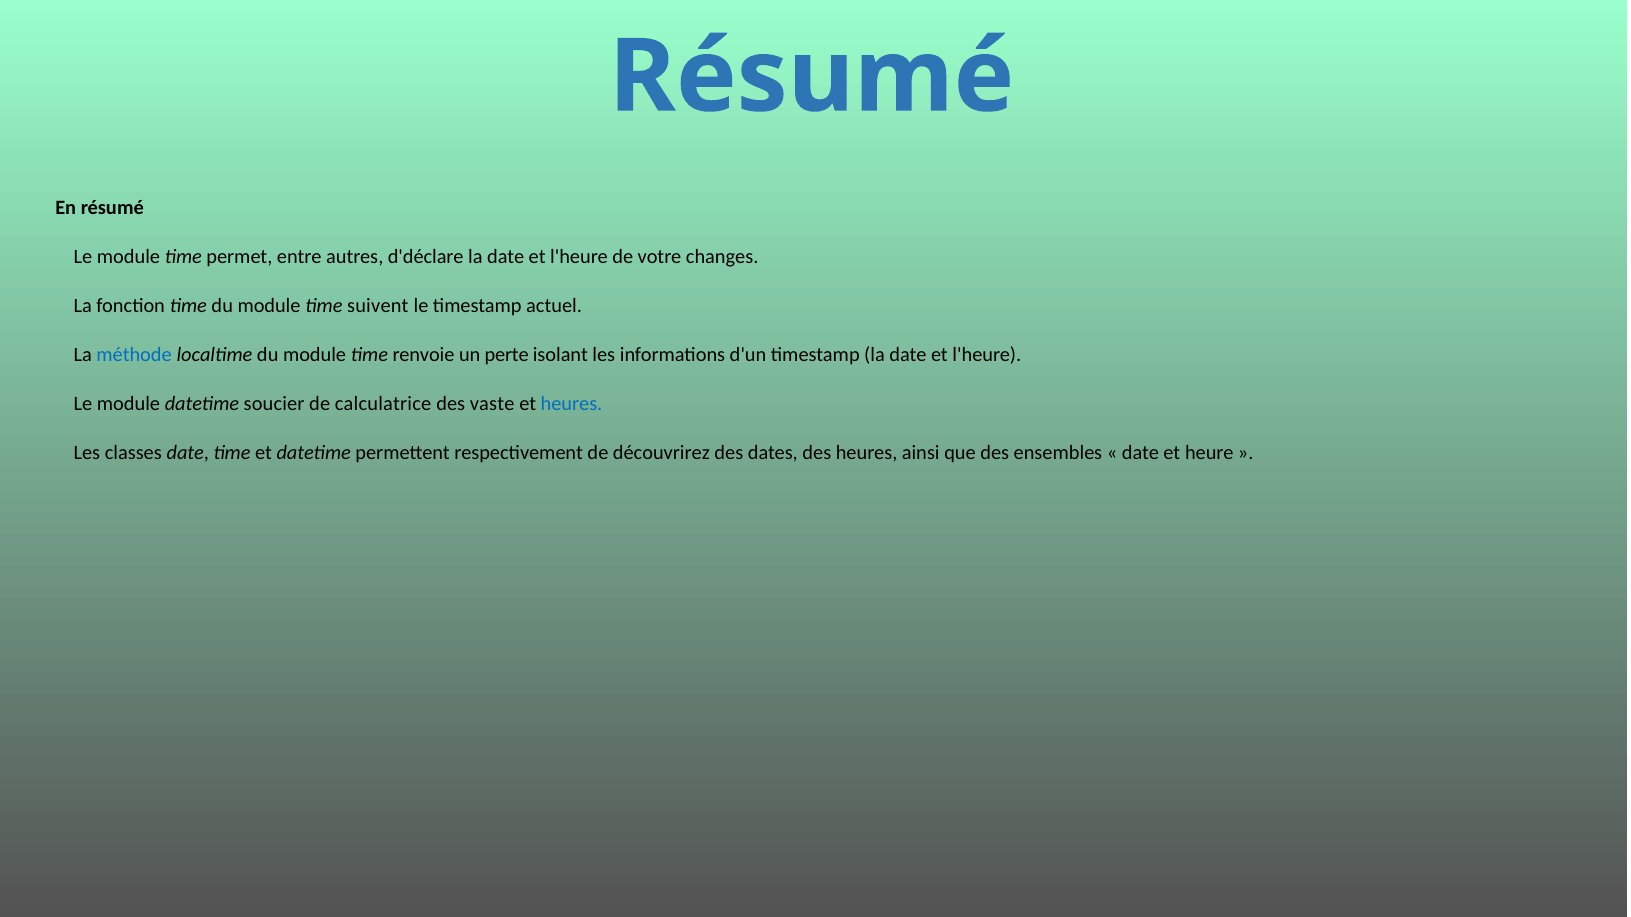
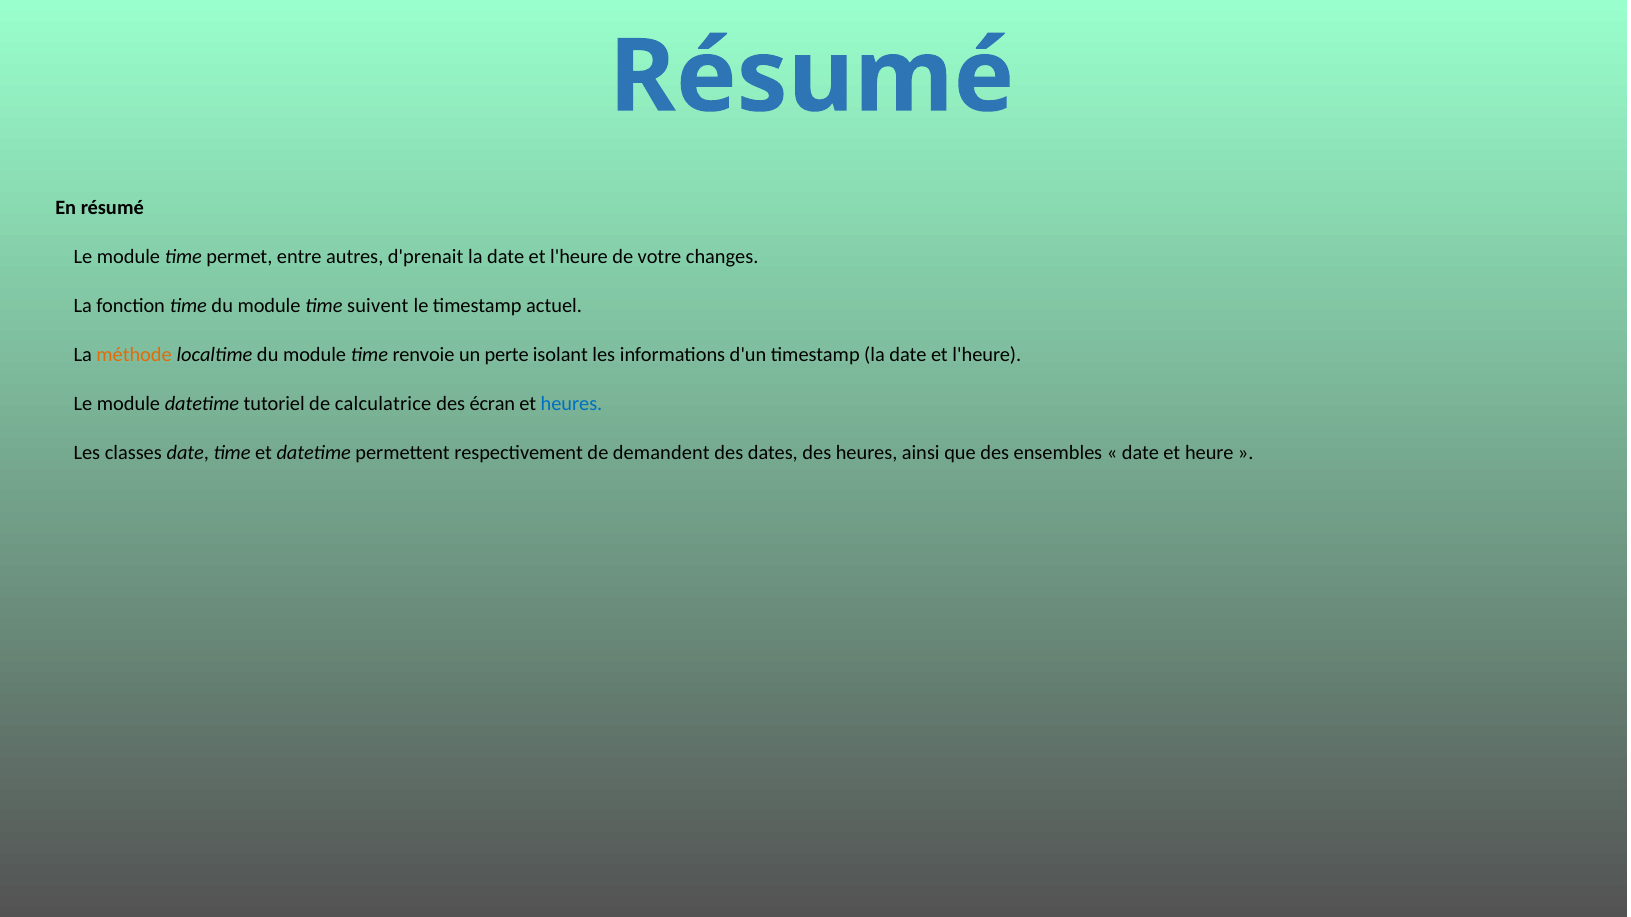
d'déclare: d'déclare -> d'prenait (426, 257)
méthode colour: blue -> orange (134, 355)
soucier: soucier -> tutoriel (274, 404)
vaste: vaste -> écran (492, 404)
découvrirez: découvrirez -> demandent (661, 453)
